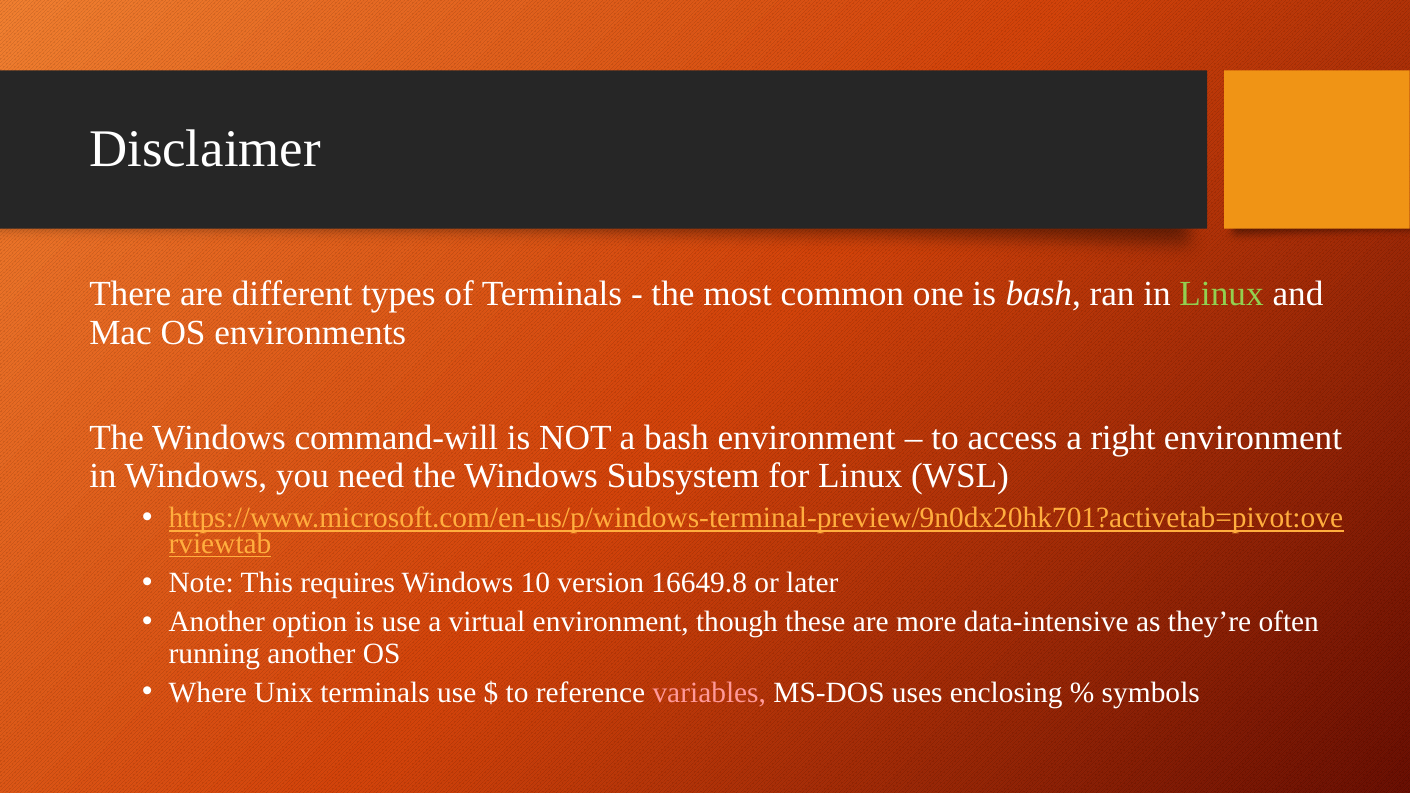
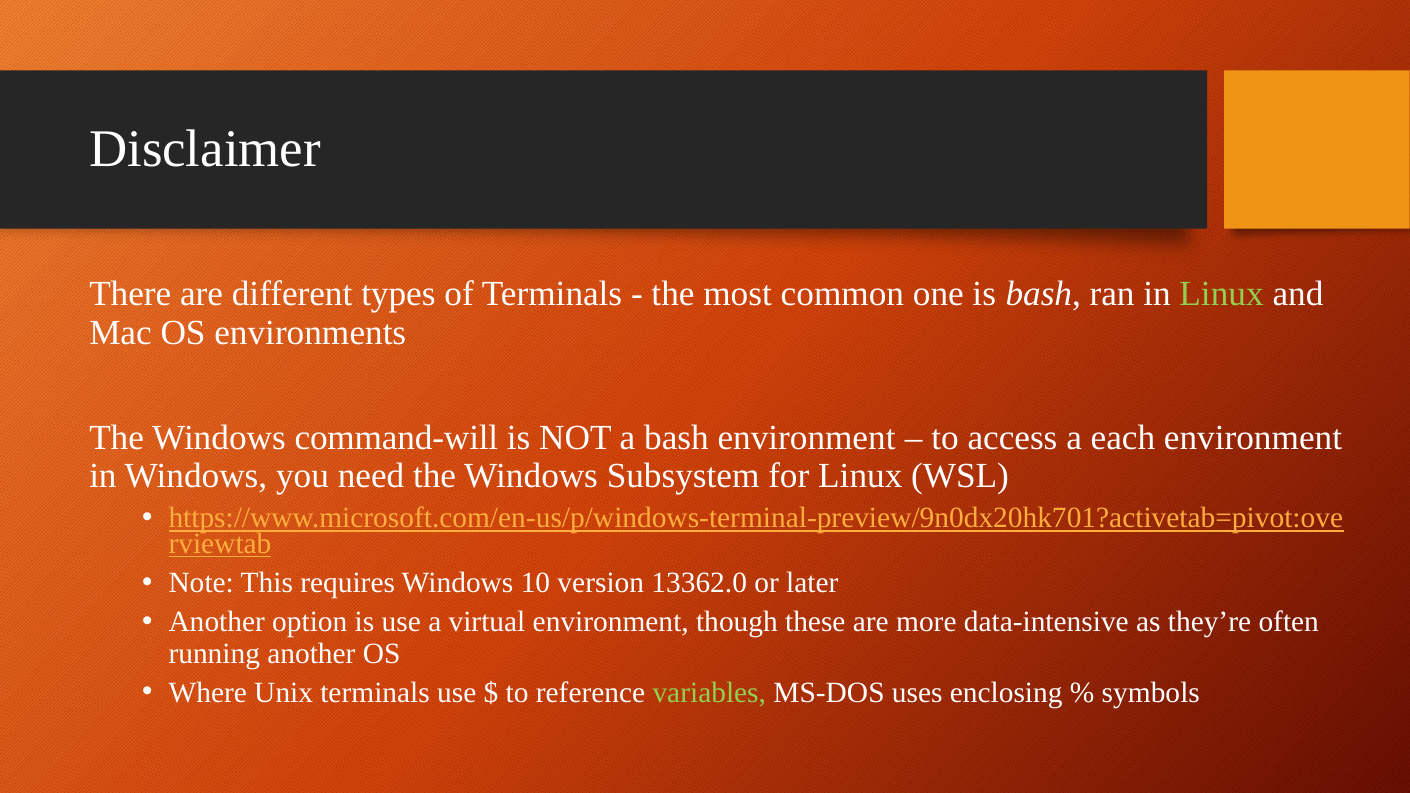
right: right -> each (1123, 438)
16649.8: 16649.8 -> 13362.0 (699, 583)
variables colour: pink -> light green (709, 692)
